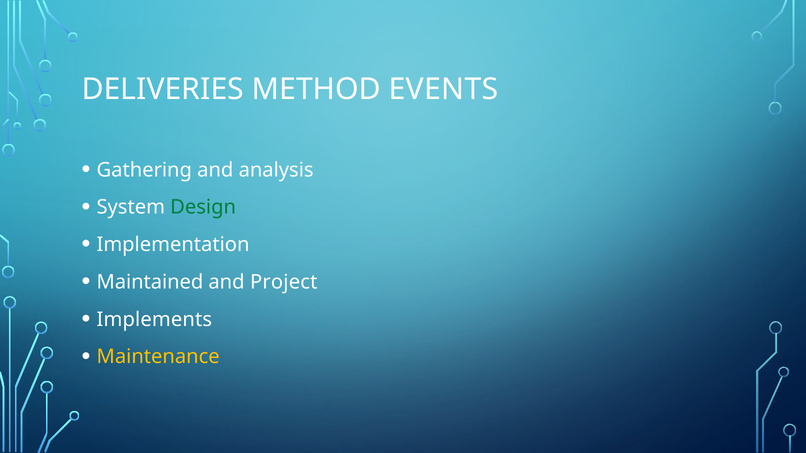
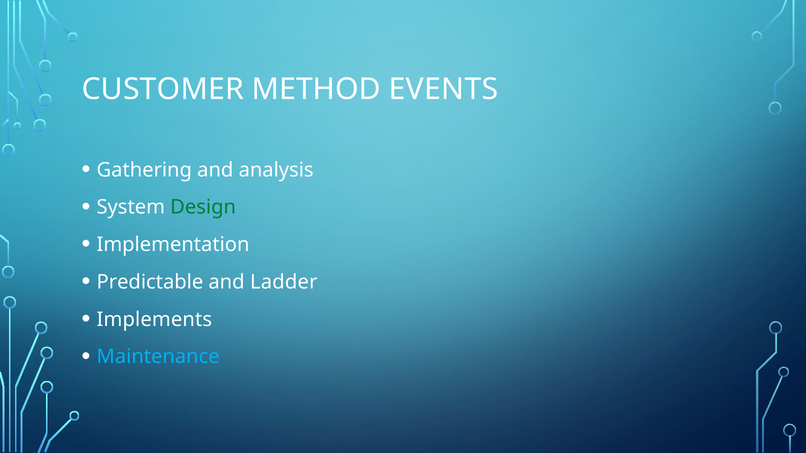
DELIVERIES: DELIVERIES -> CUSTOMER (163, 90)
Maintained: Maintained -> Predictable (150, 282)
Project: Project -> Ladder (284, 282)
Maintenance colour: yellow -> light blue (158, 357)
